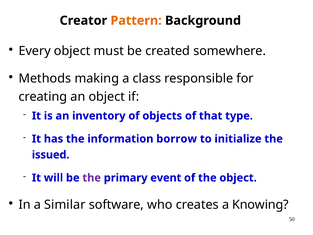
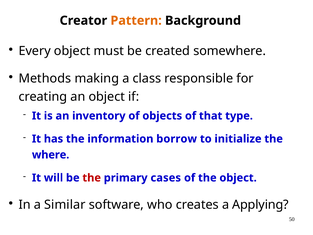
issued: issued -> where (51, 155)
the colour: purple -> red (92, 178)
event: event -> cases (166, 178)
Knowing: Knowing -> Applying (260, 204)
